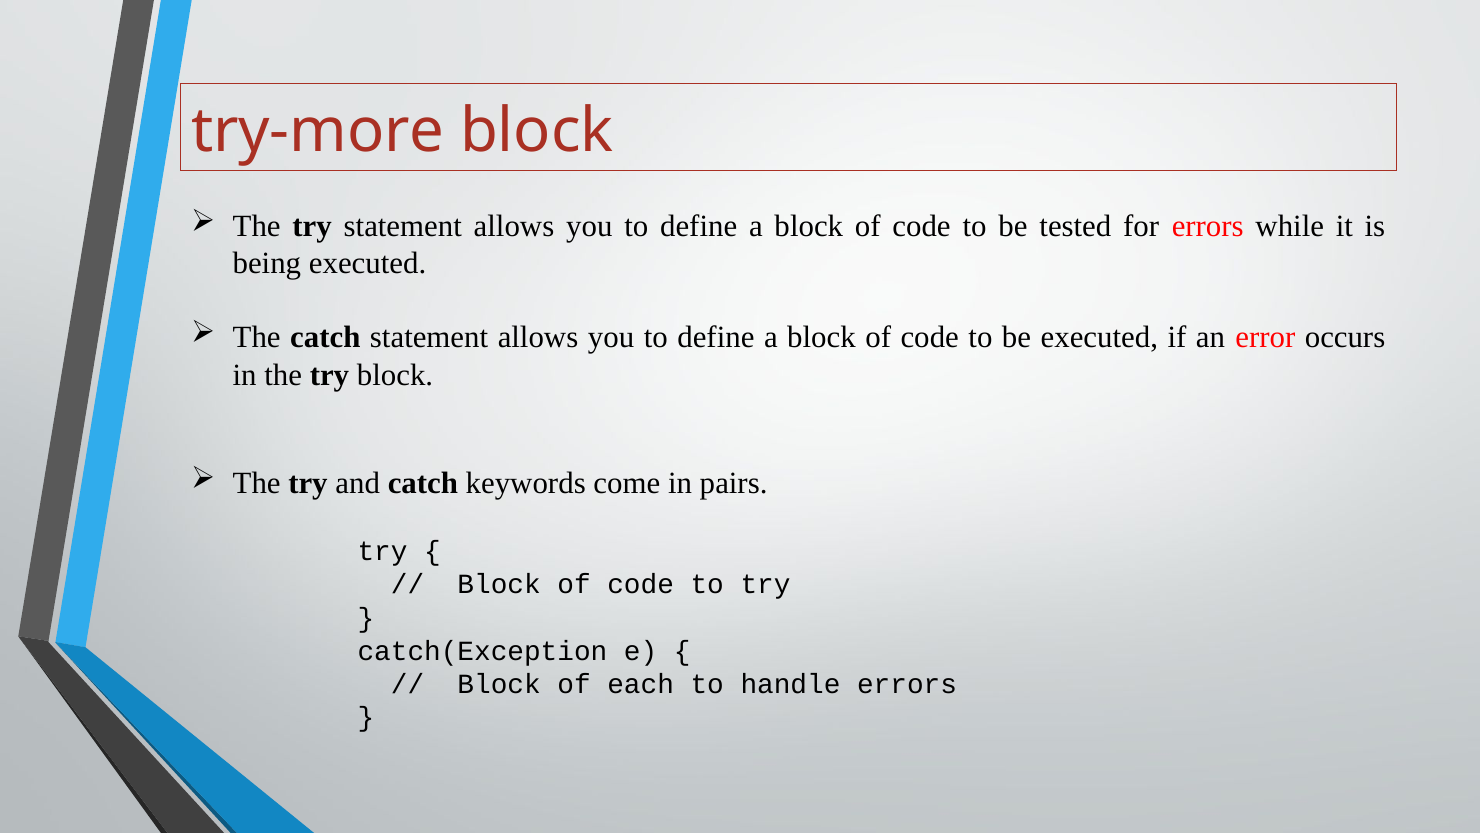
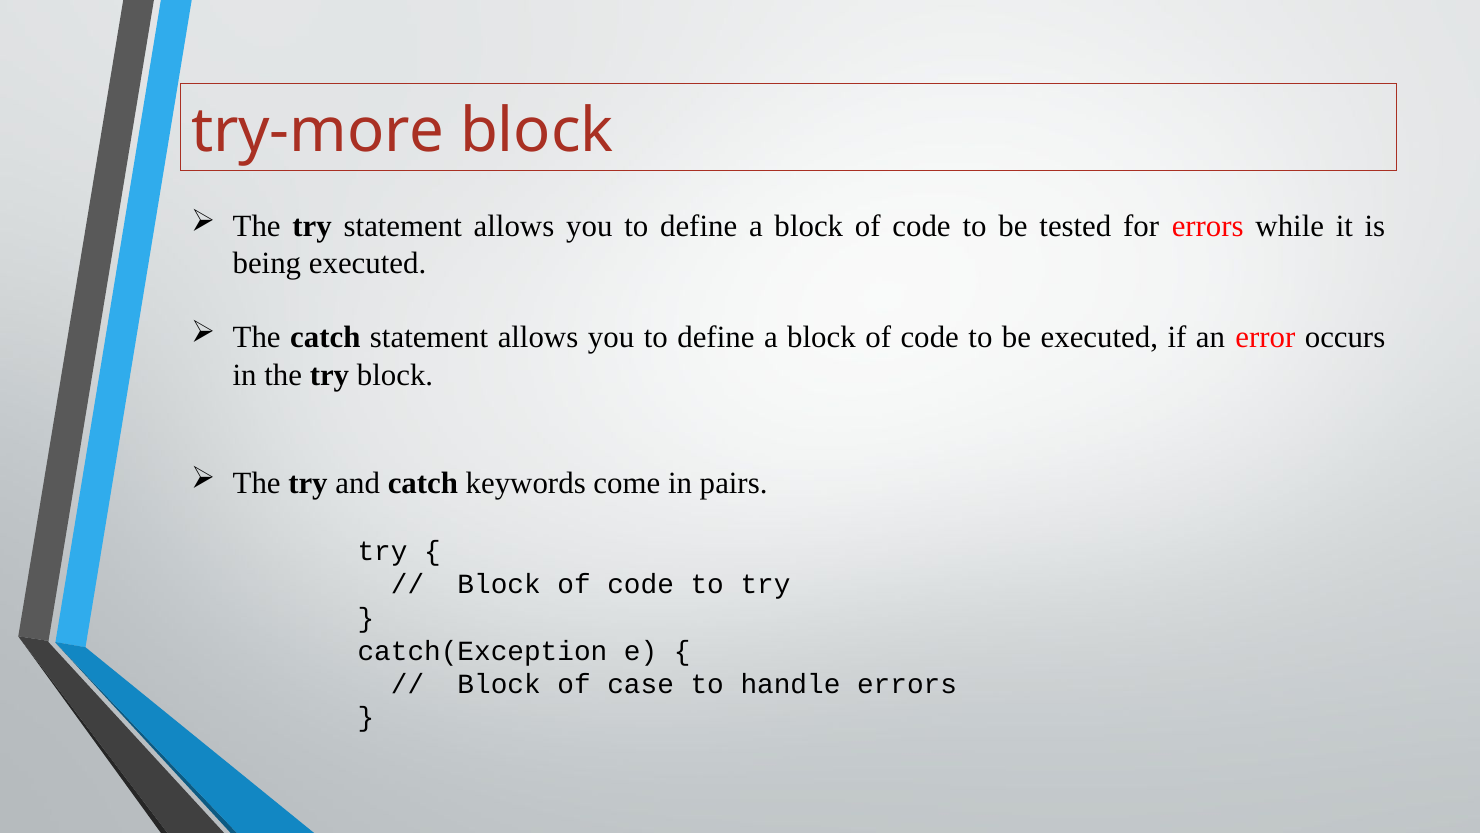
each: each -> case (641, 684)
